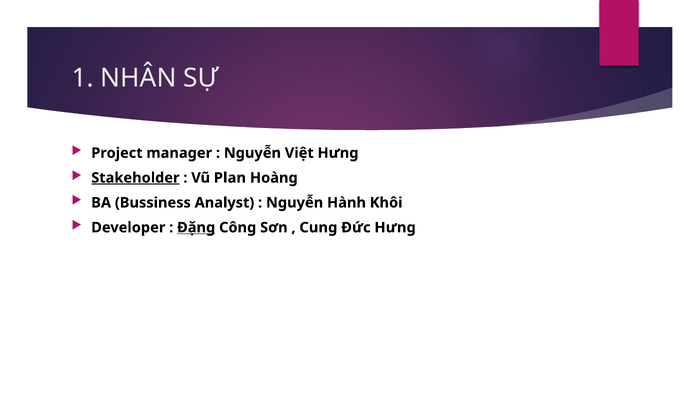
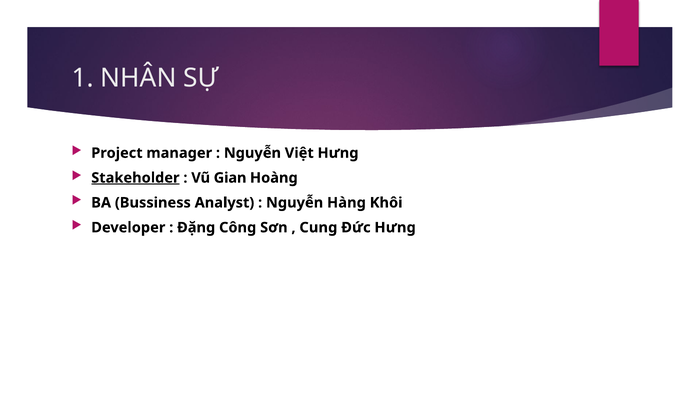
Plan: Plan -> Gian (230, 178)
Hành: Hành -> Hàng (346, 203)
Đặng underline: present -> none (196, 227)
